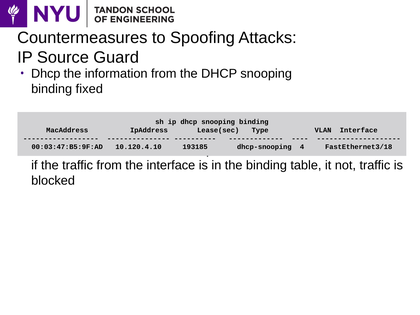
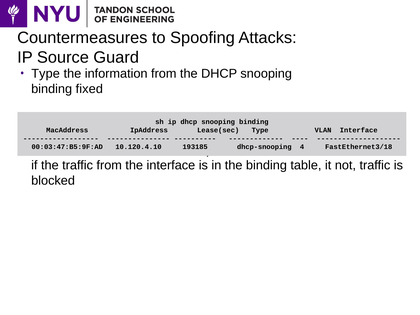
Dhcp: Dhcp -> Type (46, 74)
